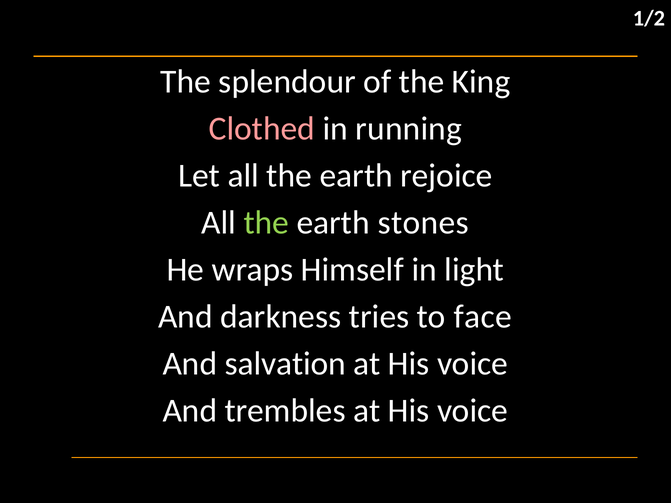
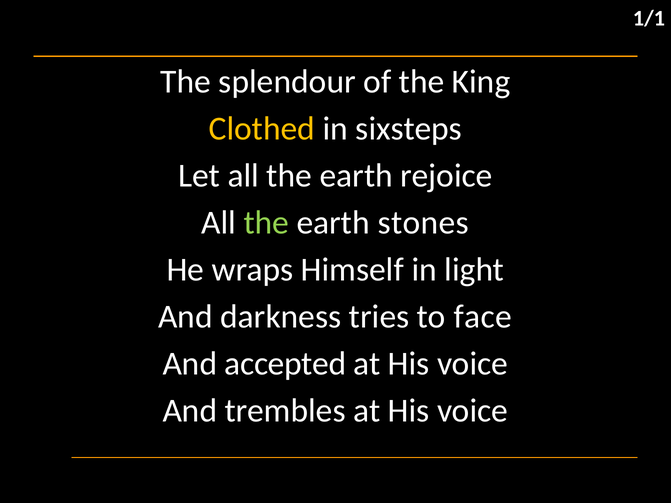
1/2: 1/2 -> 1/1 (649, 18)
Clothed colour: pink -> yellow (262, 129)
running: running -> sixsteps (409, 129)
salvation: salvation -> accepted (285, 364)
